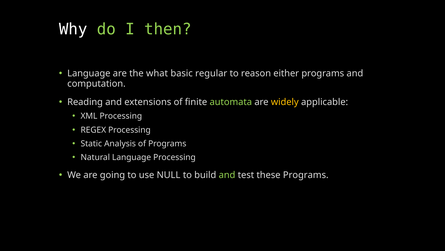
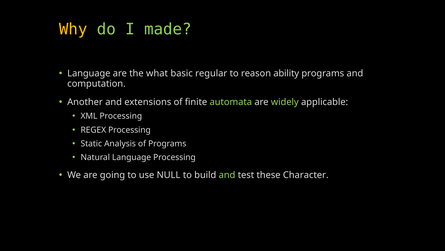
Why colour: white -> yellow (73, 29)
then: then -> made (168, 29)
either: either -> ability (286, 73)
Reading: Reading -> Another (85, 102)
widely colour: yellow -> light green (285, 102)
these Programs: Programs -> Character (306, 175)
